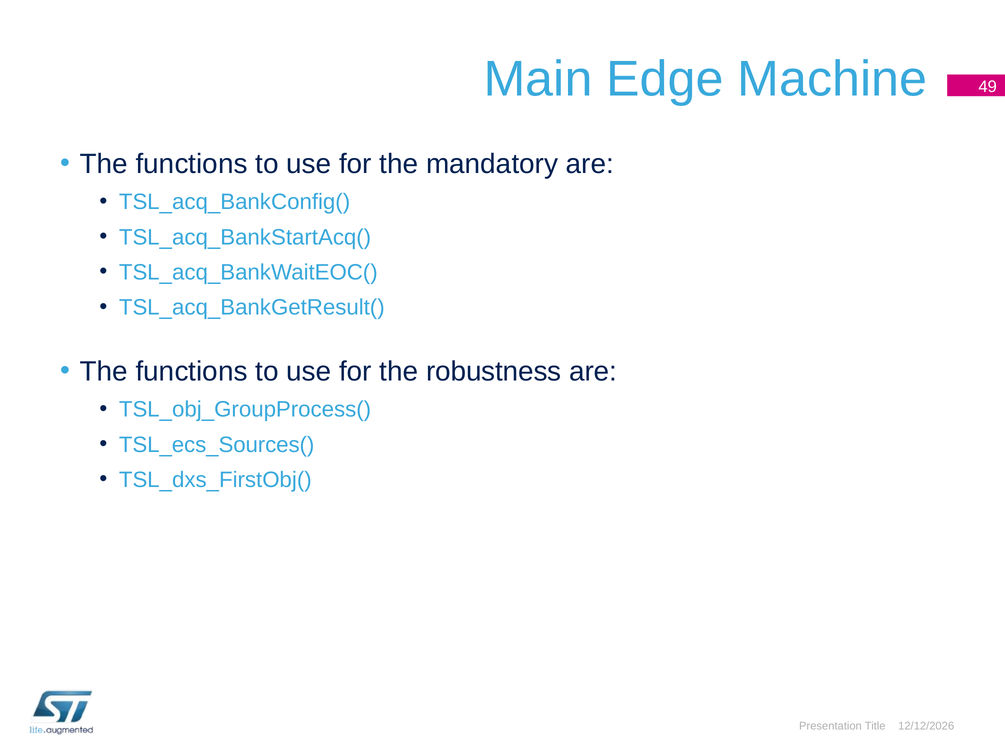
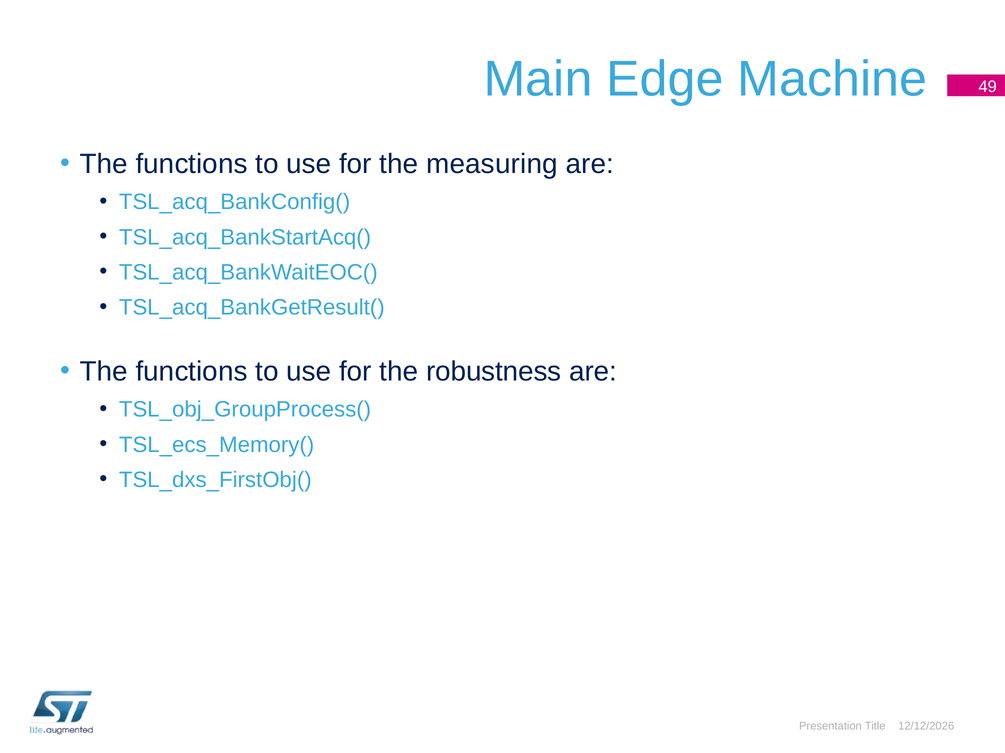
mandatory: mandatory -> measuring (492, 164)
TSL_ecs_Sources(: TSL_ecs_Sources( -> TSL_ecs_Memory( (217, 445)
